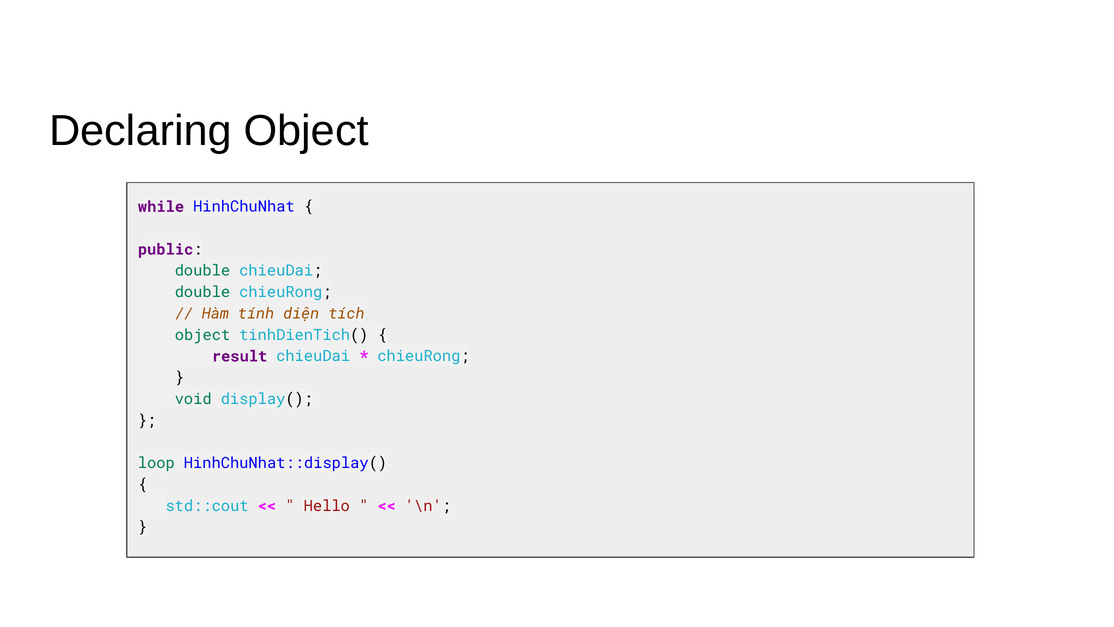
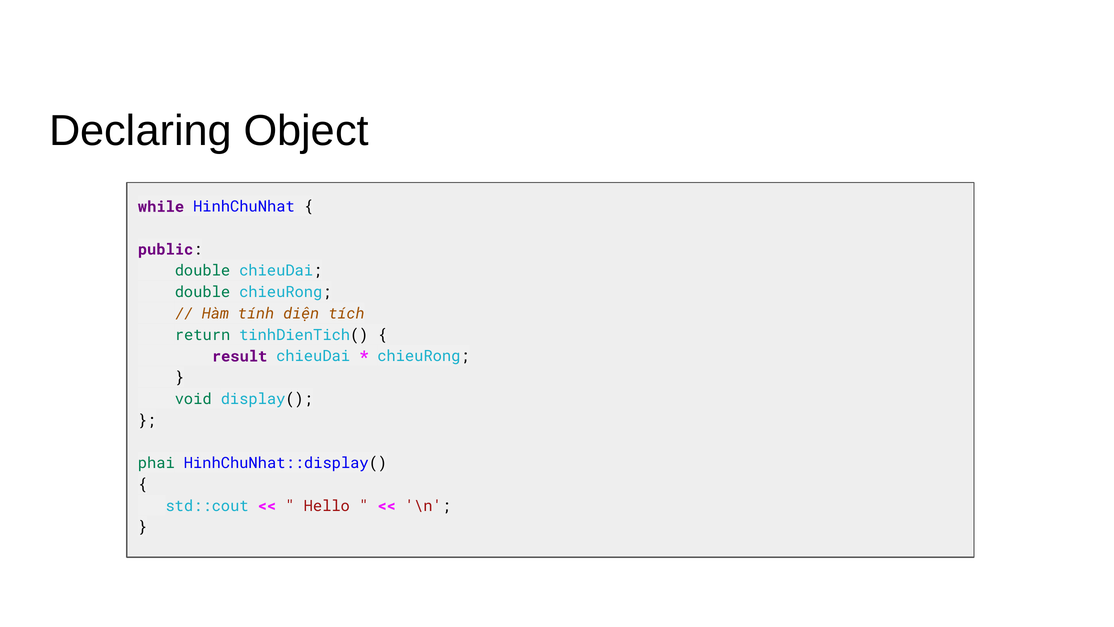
object: object -> return (203, 335)
loop: loop -> phai (156, 463)
